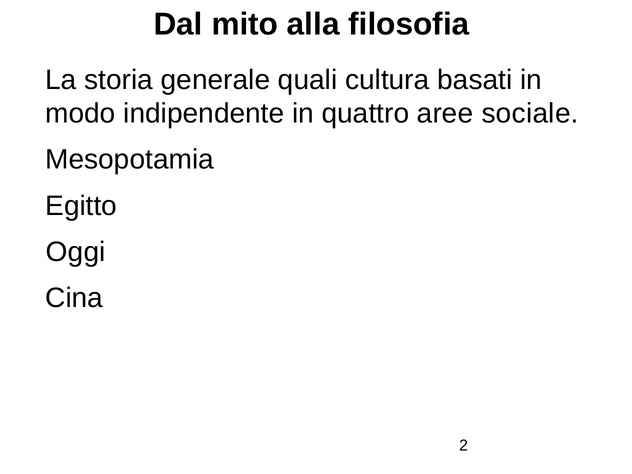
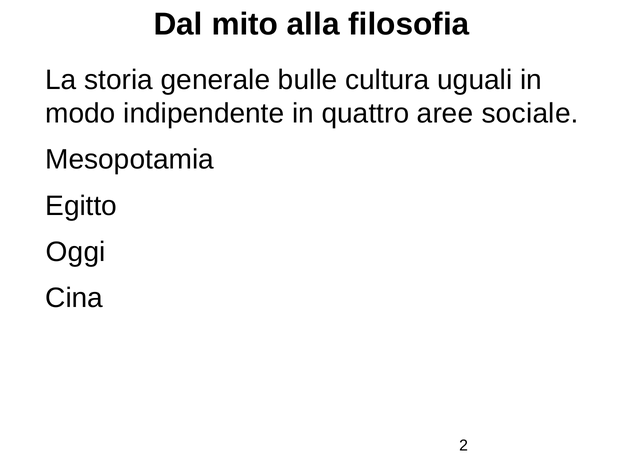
quali: quali -> bulle (308, 80)
basati: basati -> uguali (475, 80)
